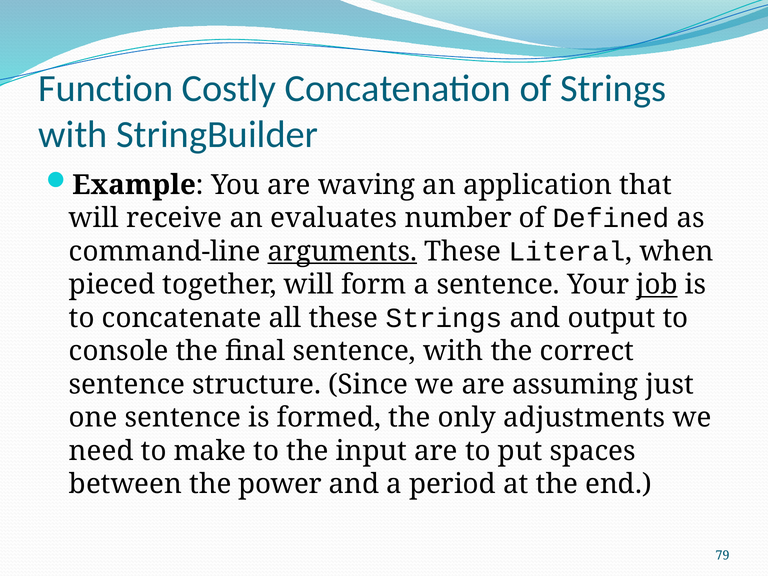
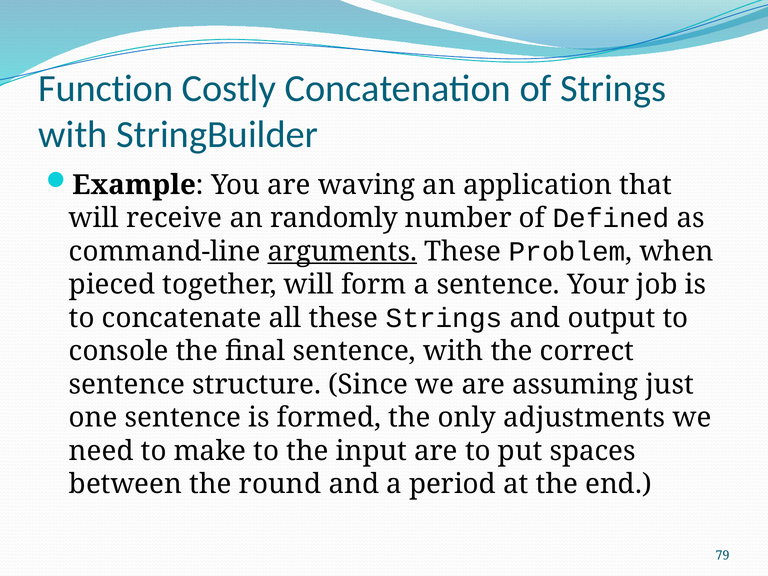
evaluates: evaluates -> randomly (334, 218)
Literal: Literal -> Problem (567, 251)
job underline: present -> none (657, 285)
power: power -> round (280, 484)
